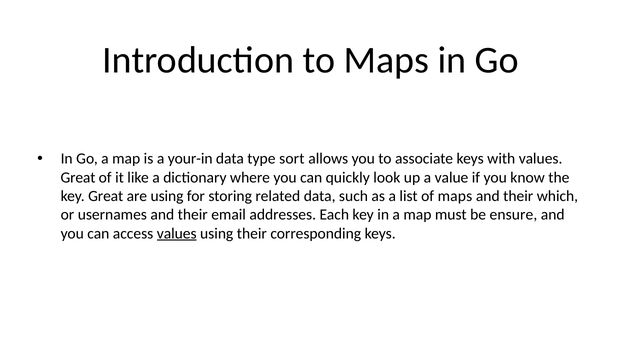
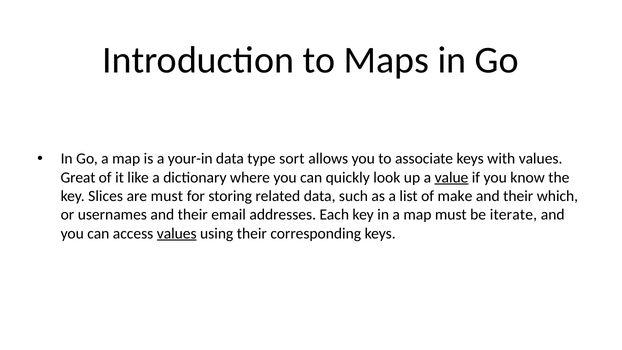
value underline: none -> present (451, 177)
key Great: Great -> Slices (106, 196)
are using: using -> must (167, 196)
of maps: maps -> make (455, 196)
ensure: ensure -> iterate (513, 215)
